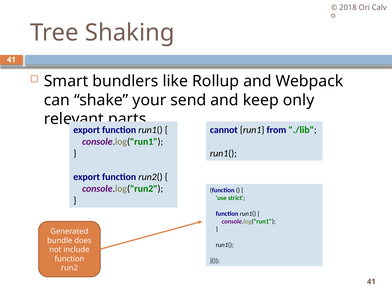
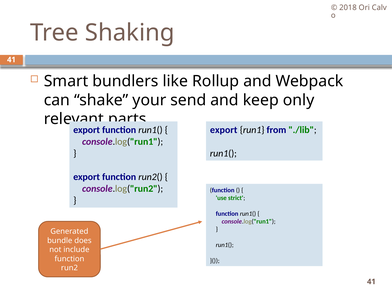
cannot: cannot -> export (224, 130)
